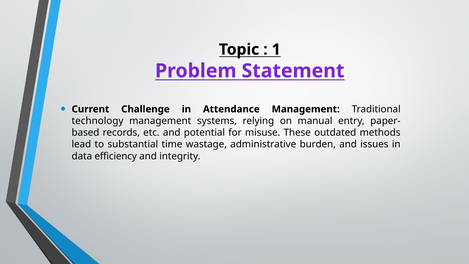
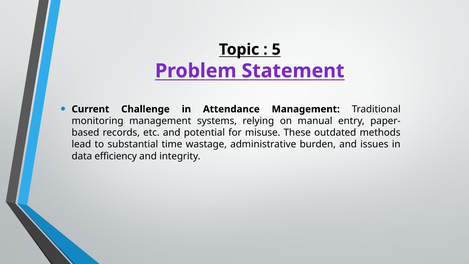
1: 1 -> 5 (276, 49)
technology: technology -> monitoring (98, 121)
